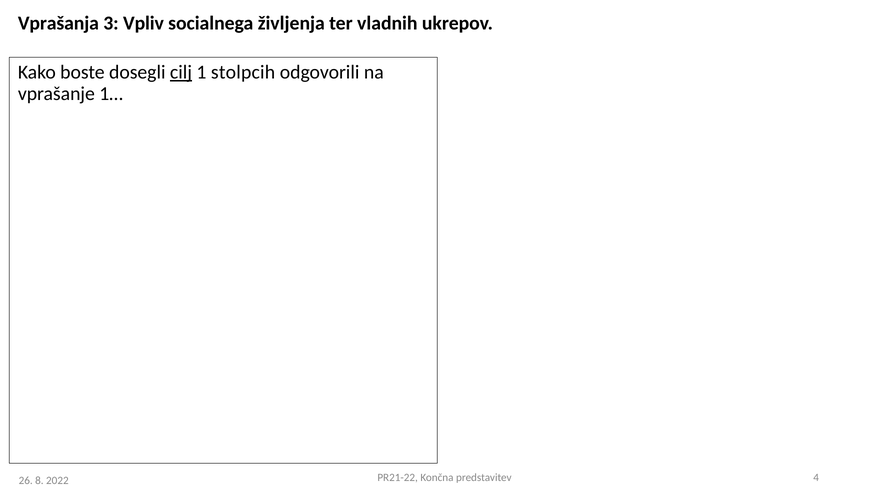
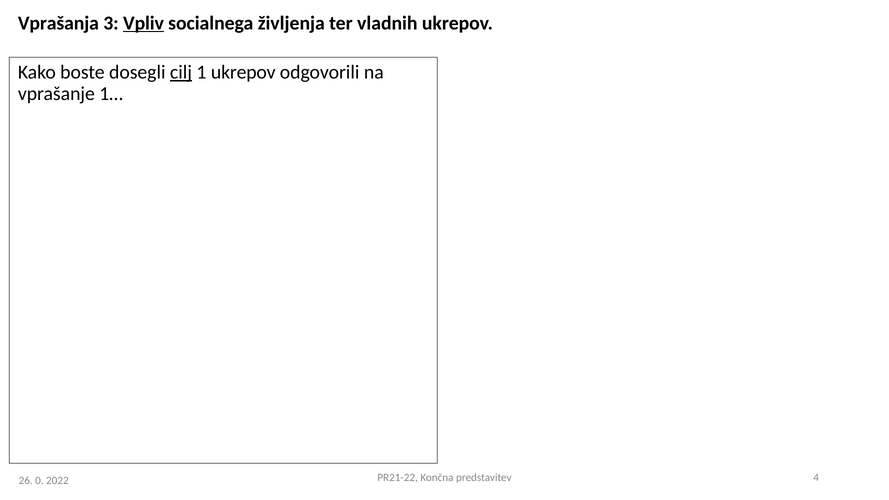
Vpliv underline: none -> present (143, 23)
1 stolpcih: stolpcih -> ukrepov (243, 72)
8: 8 -> 0 (39, 481)
